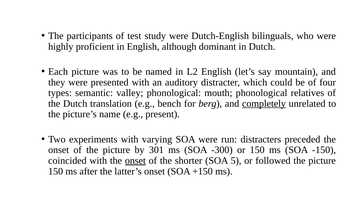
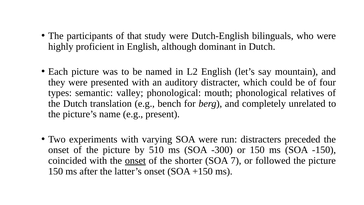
test: test -> that (134, 36)
completely underline: present -> none (264, 103)
301: 301 -> 510 (156, 150)
5: 5 -> 7 (236, 160)
